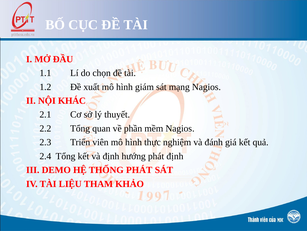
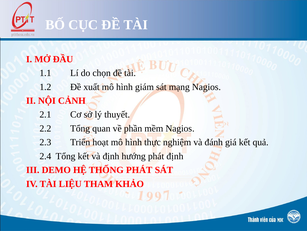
KHÁC: KHÁC -> CẢNH (72, 100)
viên: viên -> hoạt (101, 142)
